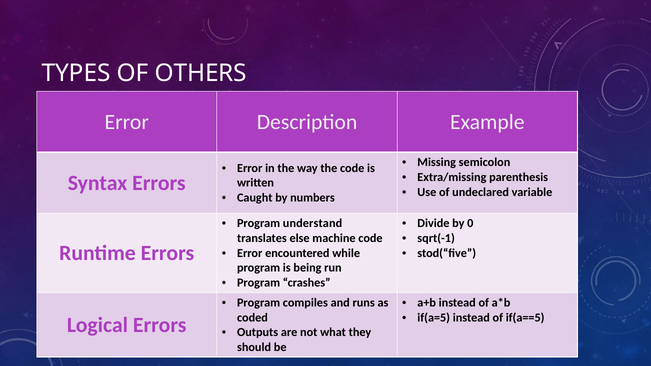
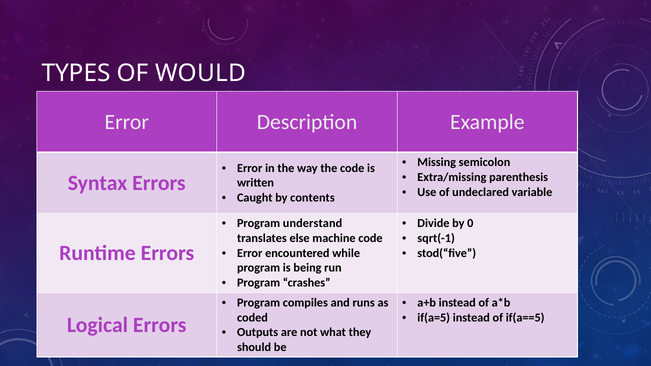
OTHERS: OTHERS -> WOULD (201, 73)
numbers: numbers -> contents (312, 198)
